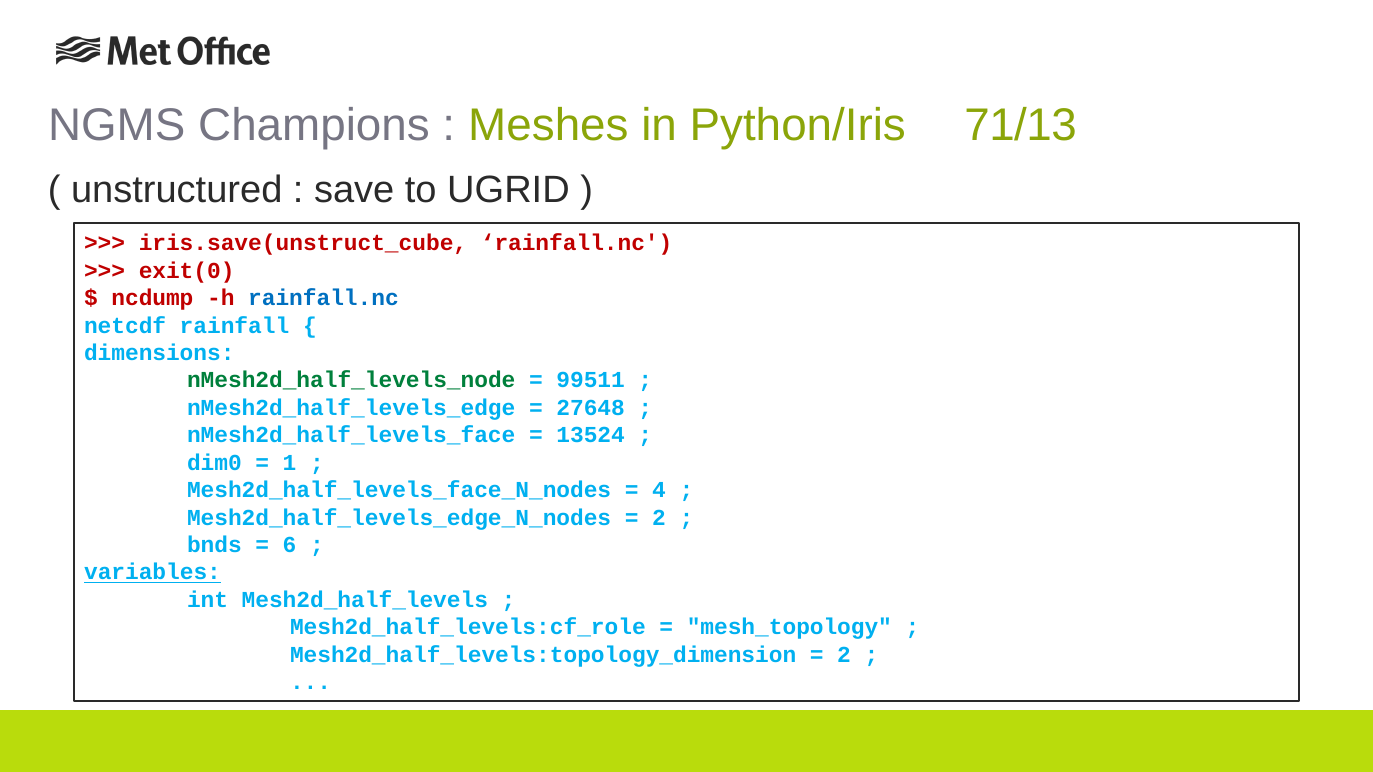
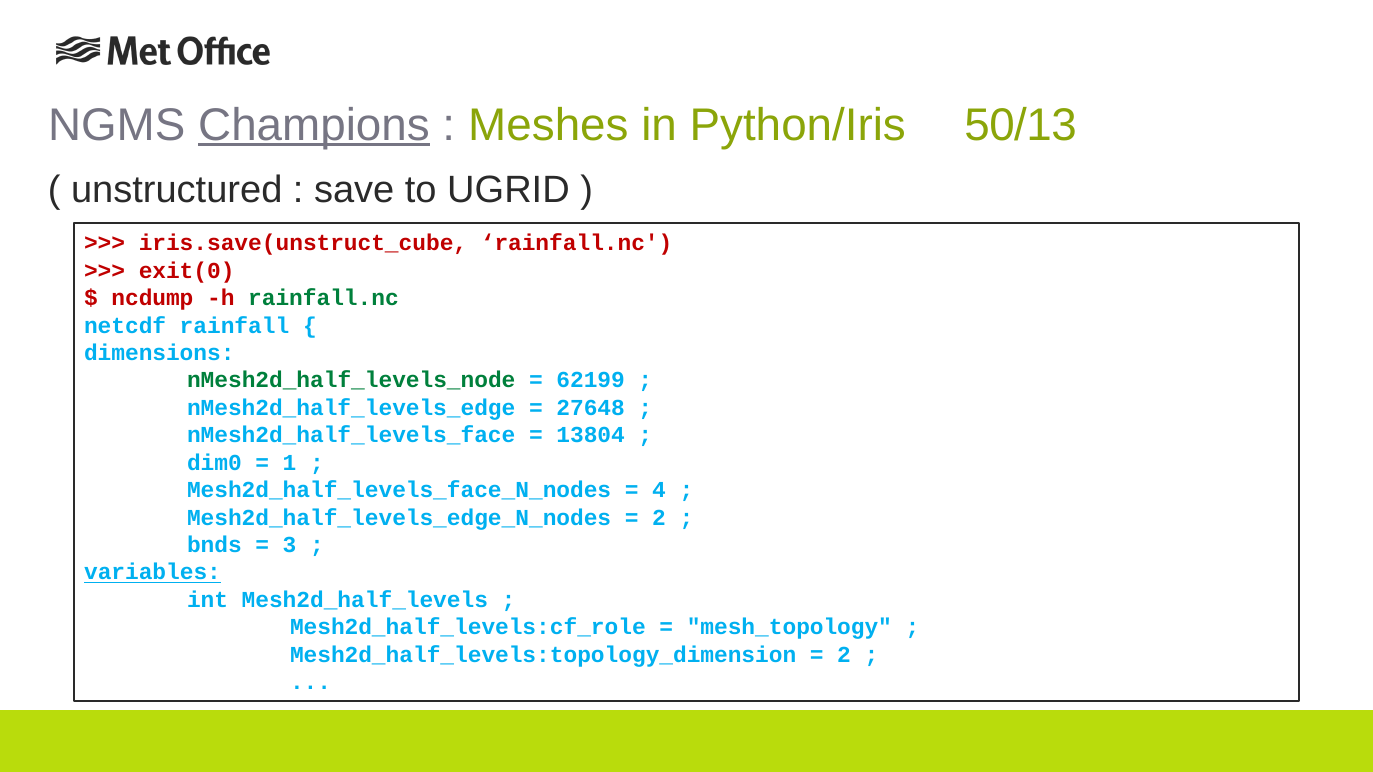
Champions underline: none -> present (314, 125)
71/13: 71/13 -> 50/13 (1021, 125)
rainfall.nc colour: blue -> green (323, 298)
99511: 99511 -> 62199 (591, 381)
13524: 13524 -> 13804 (591, 435)
6: 6 -> 3 (290, 545)
